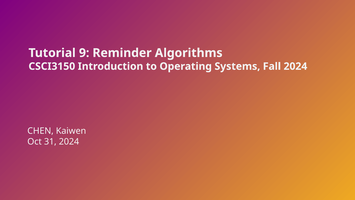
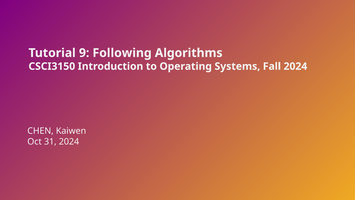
Reminder: Reminder -> Following (122, 53)
